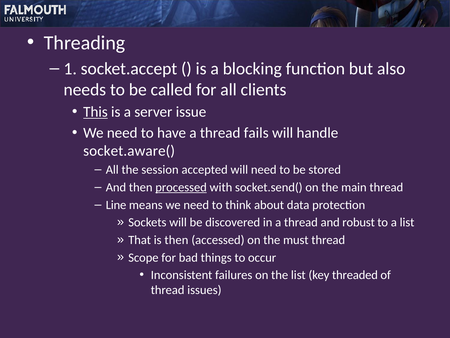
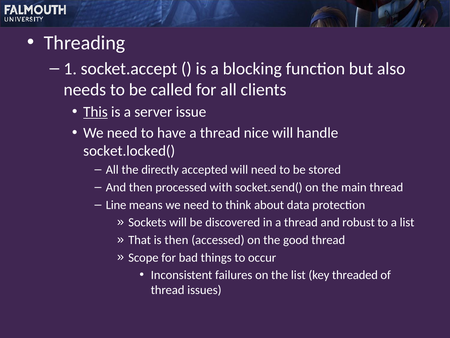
fails: fails -> nice (256, 133)
socket.aware(: socket.aware( -> socket.locked( (129, 151)
session: session -> directly (160, 170)
processed underline: present -> none (181, 187)
must: must -> good (296, 240)
